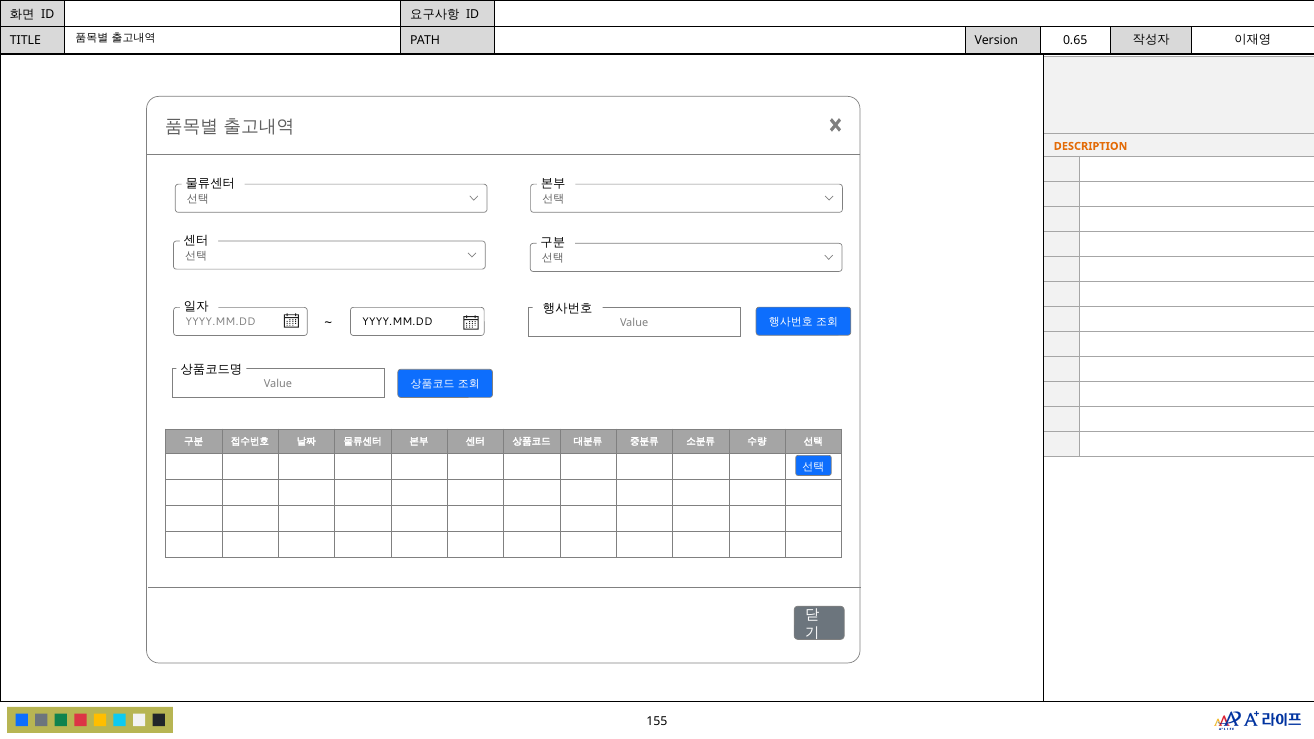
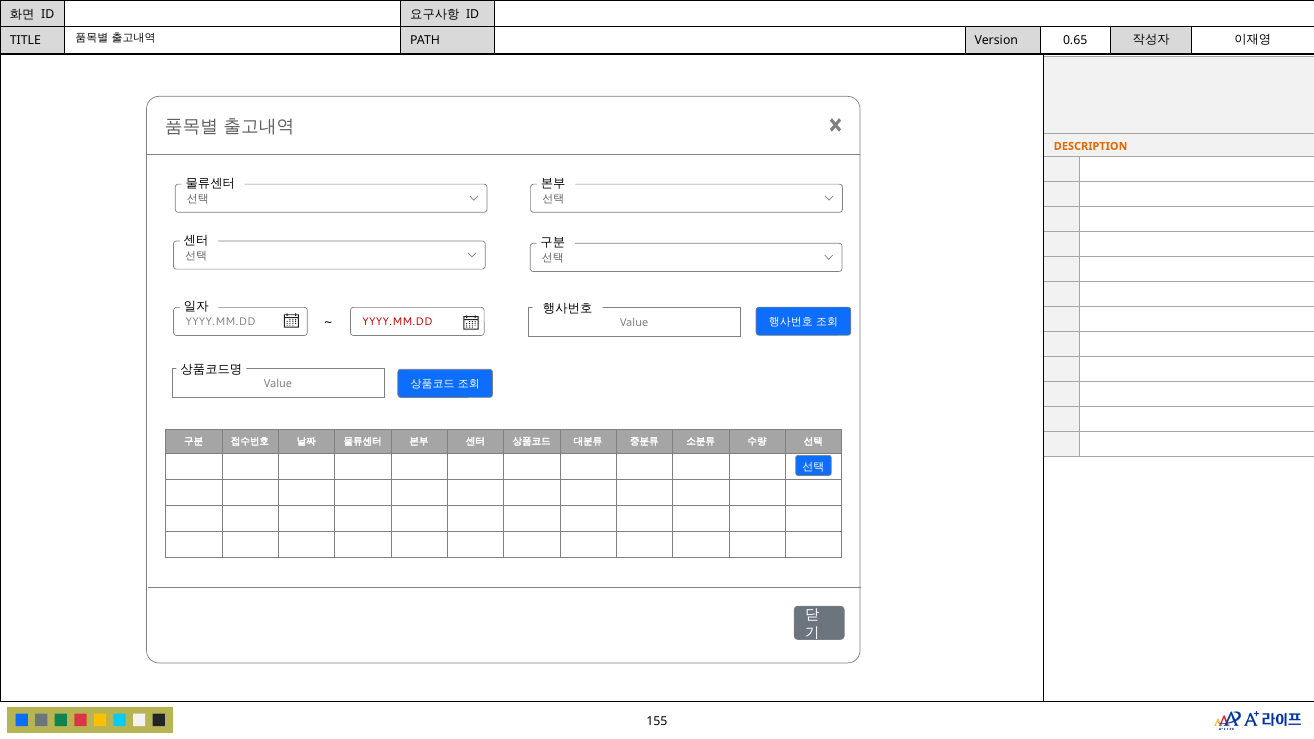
YYYY.MM.DD colour: black -> red (397, 322)
